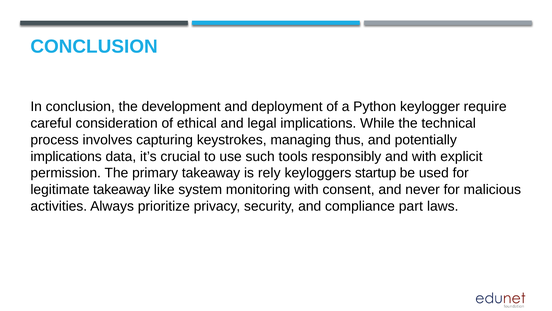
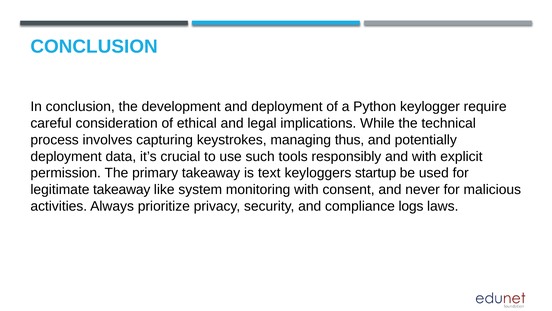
implications: implications -> deployment (66, 156)
rely: rely -> text (269, 173)
part: part -> logs (411, 206)
